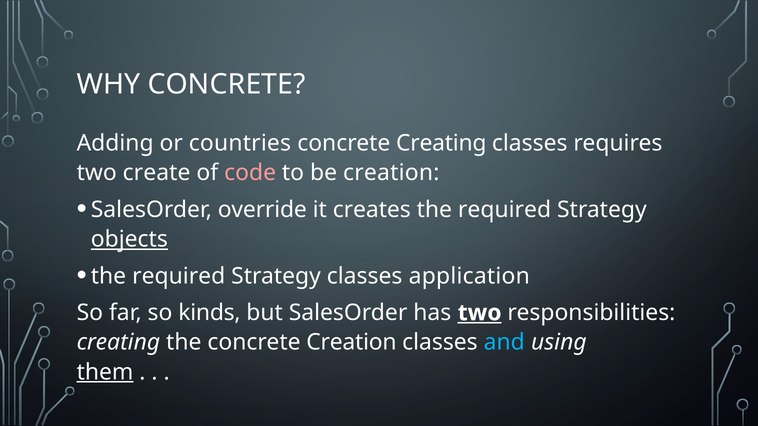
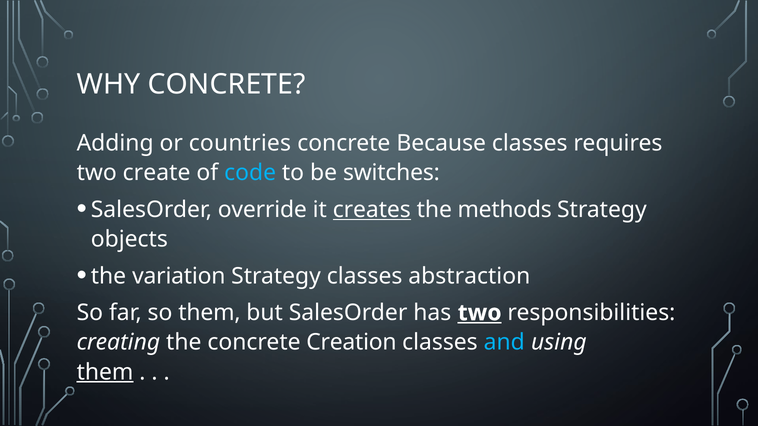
concrete Creating: Creating -> Because (441, 143)
code colour: pink -> light blue (250, 173)
be creation: creation -> switches (391, 173)
creates underline: none -> present (372, 210)
required: required -> methods (505, 210)
objects underline: present -> none (129, 239)
required: required -> variation (179, 276)
application: application -> abstraction (469, 276)
so kinds: kinds -> them (209, 313)
